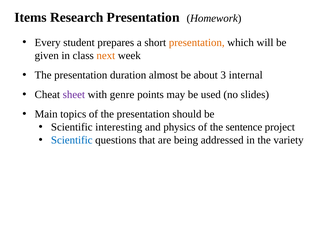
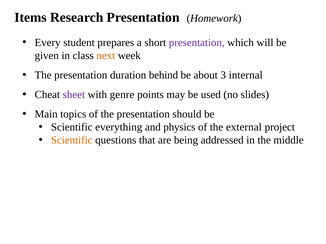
presentation colour: orange -> purple (197, 43)
almost: almost -> behind (163, 75)
interesting: interesting -> everything (119, 127)
sentence: sentence -> external (244, 127)
Scientific colour: blue -> orange (72, 140)
variety: variety -> middle (289, 140)
